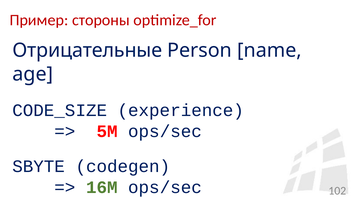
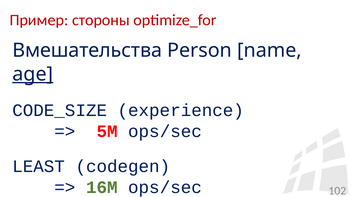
Отрицательные: Отрицательные -> Вмешательства (87, 51)
age underline: none -> present (33, 74)
SBYTE: SBYTE -> LEAST (39, 167)
